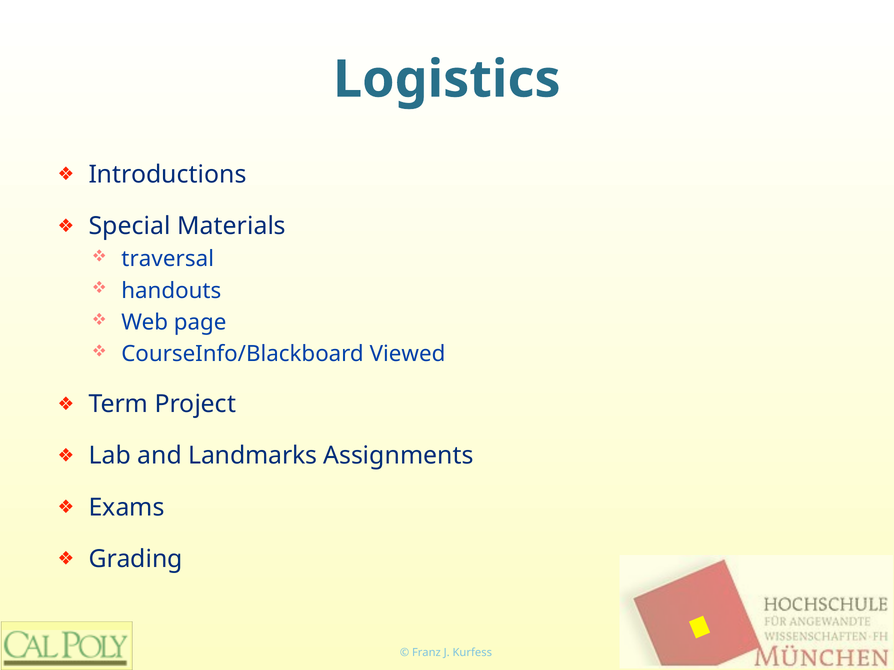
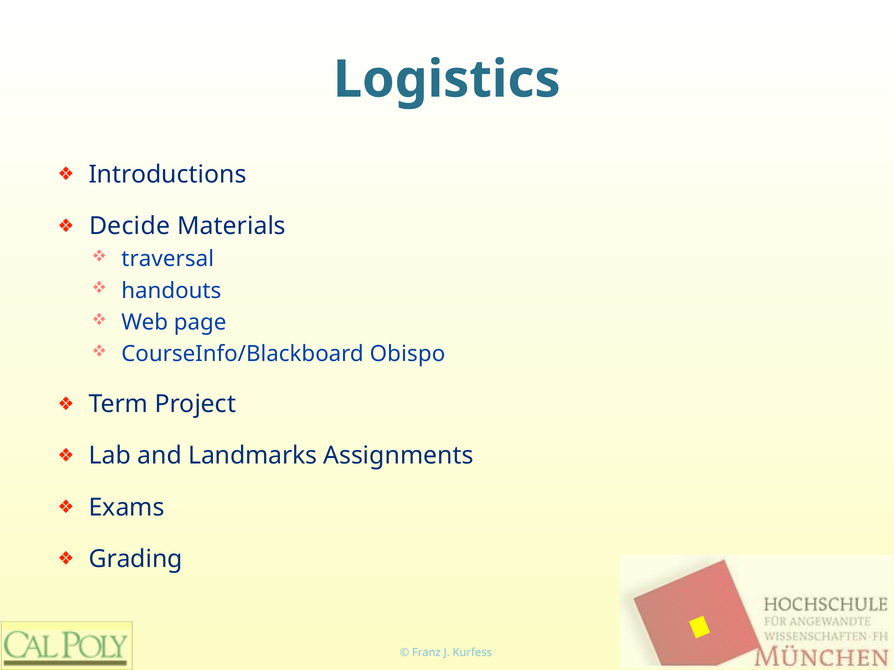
Special: Special -> Decide (130, 226)
Viewed: Viewed -> Obispo (407, 354)
